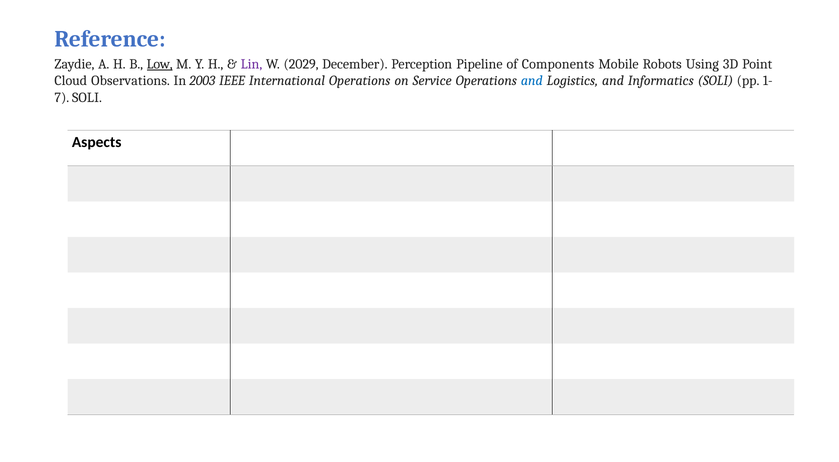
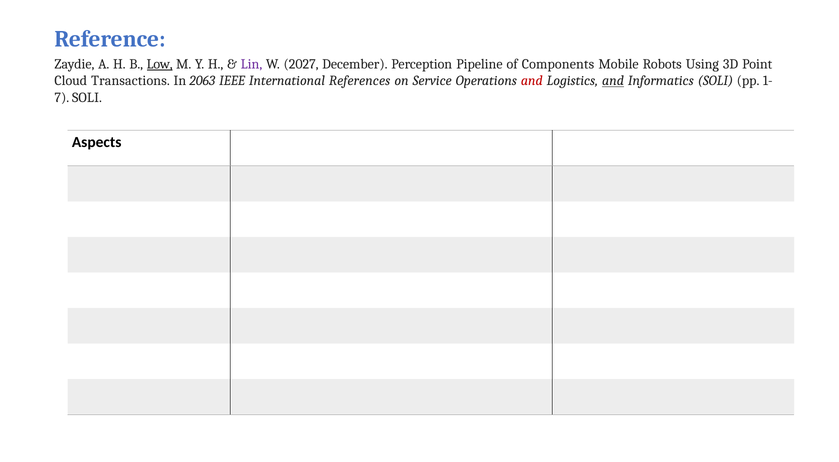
2029: 2029 -> 2027 (301, 64)
Observations: Observations -> Transactions (131, 81)
2003: 2003 -> 2063 (202, 81)
International Operations: Operations -> References (360, 81)
and colour: blue -> red (532, 81)
and underline: none -> present (613, 81)
